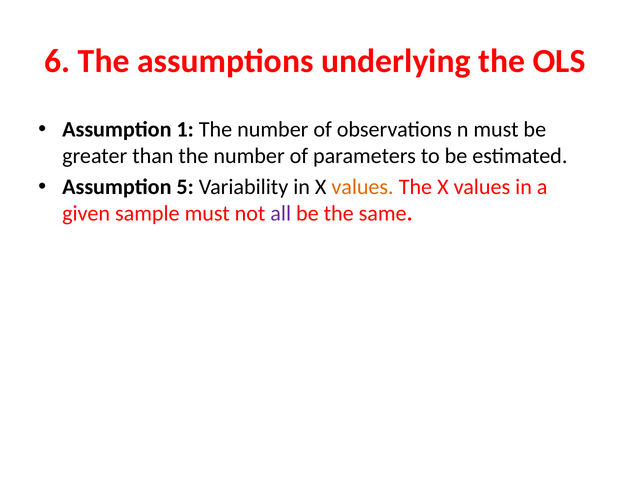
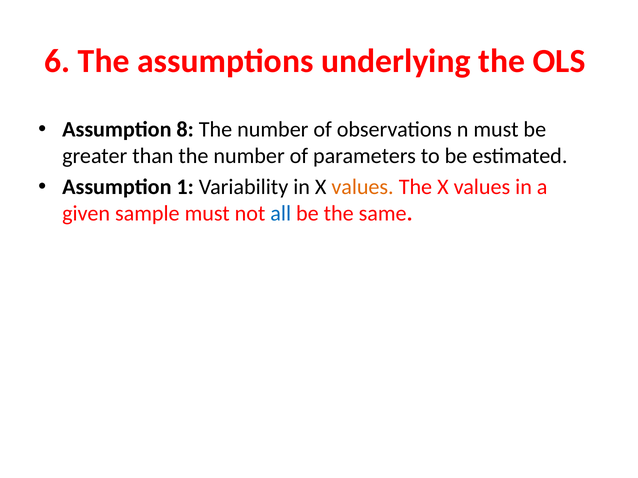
1: 1 -> 8 (185, 130)
5: 5 -> 1 (185, 187)
all colour: purple -> blue (281, 214)
